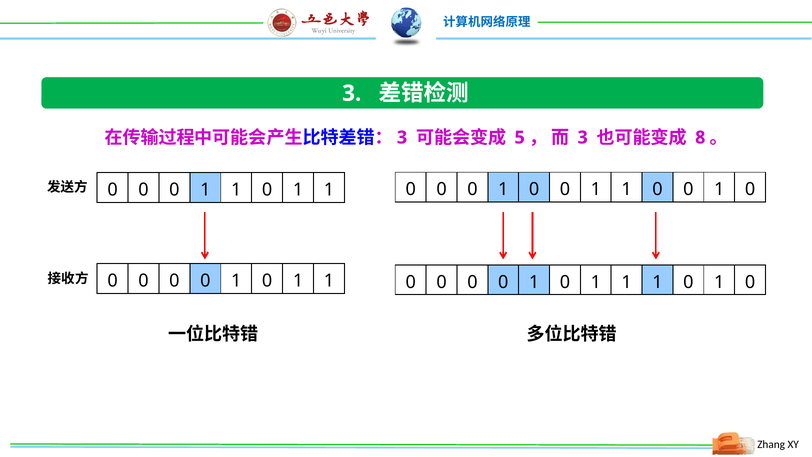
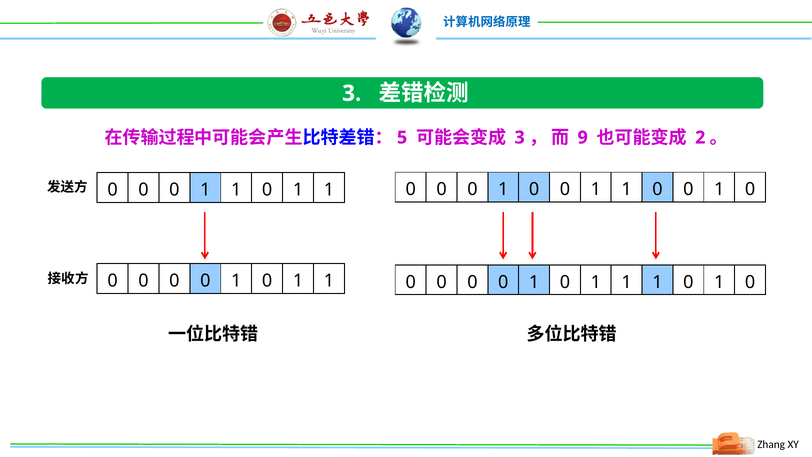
3: 3 -> 5 (402, 137)
5: 5 -> 3 (520, 137)
3: 3 -> 9 (583, 137)
8: 8 -> 2 (700, 137)
